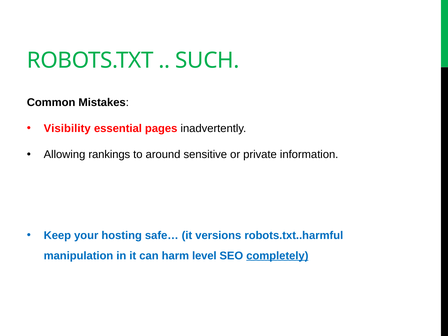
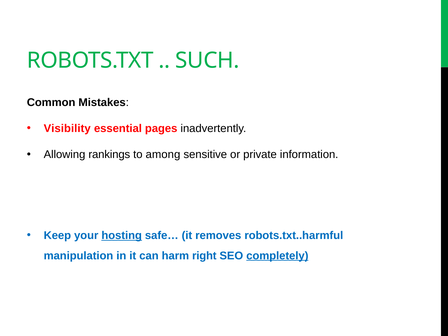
around: around -> among (163, 155)
hosting underline: none -> present (122, 236)
versions: versions -> removes (218, 236)
level: level -> right (204, 256)
